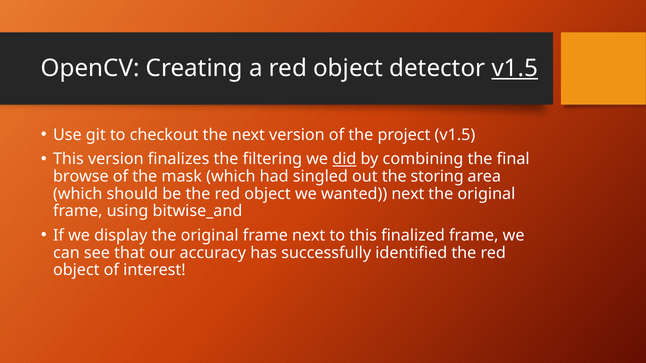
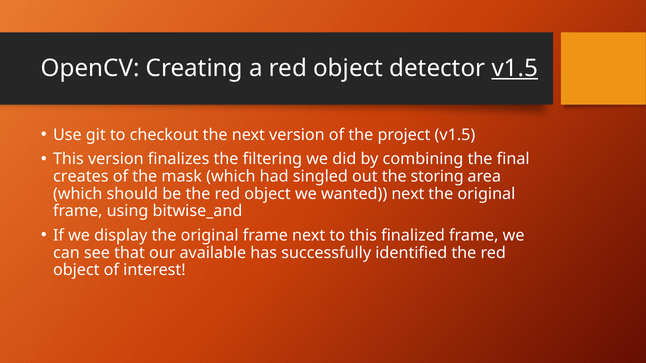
did underline: present -> none (344, 159)
browse: browse -> creates (81, 176)
accuracy: accuracy -> available (213, 253)
